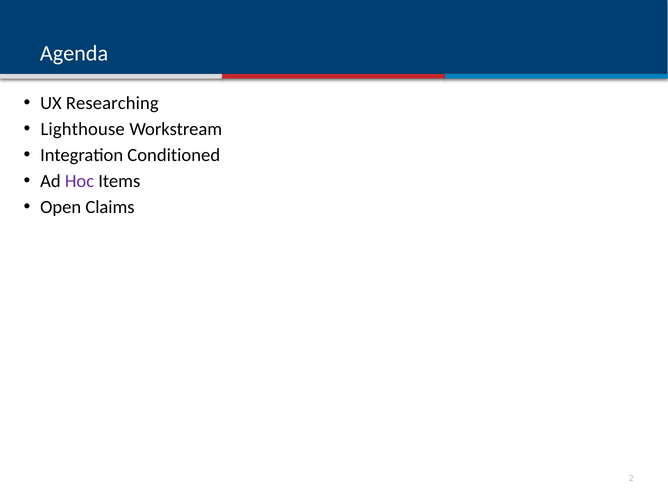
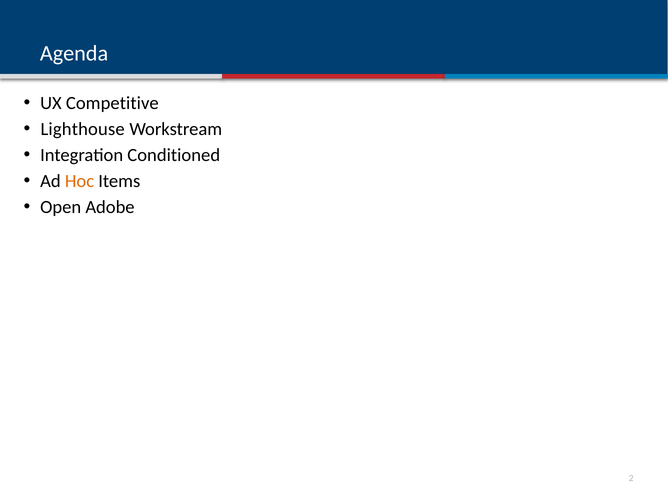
Researching: Researching -> Competitive (112, 103)
Hoc colour: purple -> orange (80, 181)
Claims: Claims -> Adobe (110, 207)
